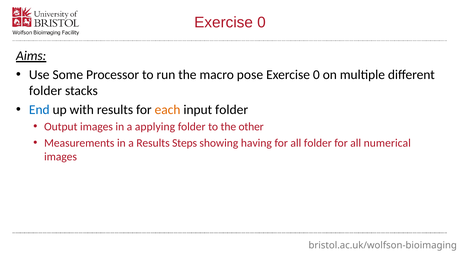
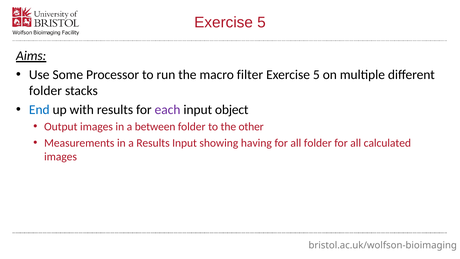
0: 0 -> 5 (261, 22)
pose: pose -> filter (250, 75)
0: 0 -> 5 (316, 75)
each colour: orange -> purple (168, 110)
input folder: folder -> object (232, 110)
applying: applying -> between (155, 127)
Results Steps: Steps -> Input (185, 143)
numerical: numerical -> calculated (387, 143)
